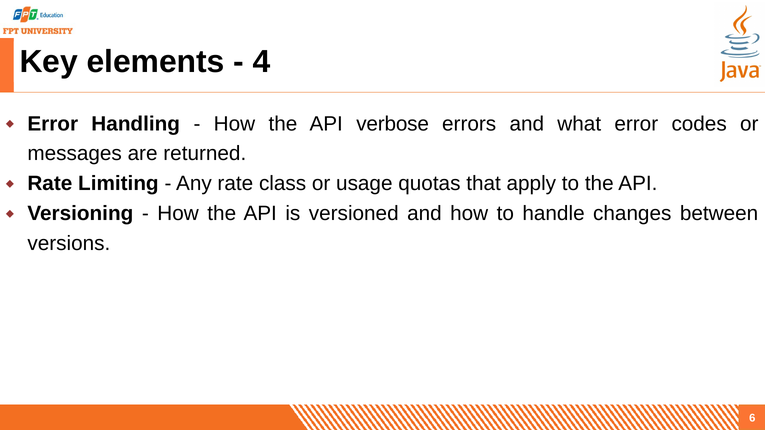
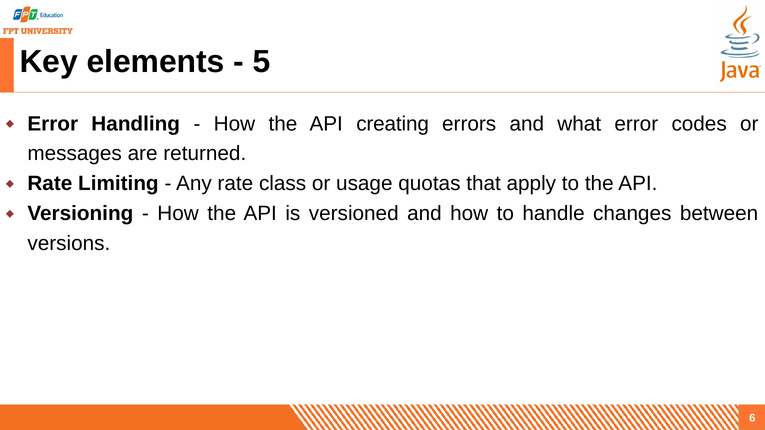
4: 4 -> 5 (262, 62)
verbose: verbose -> creating (393, 124)
